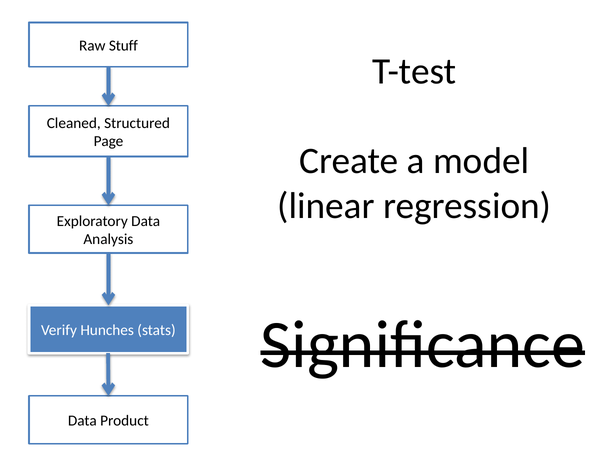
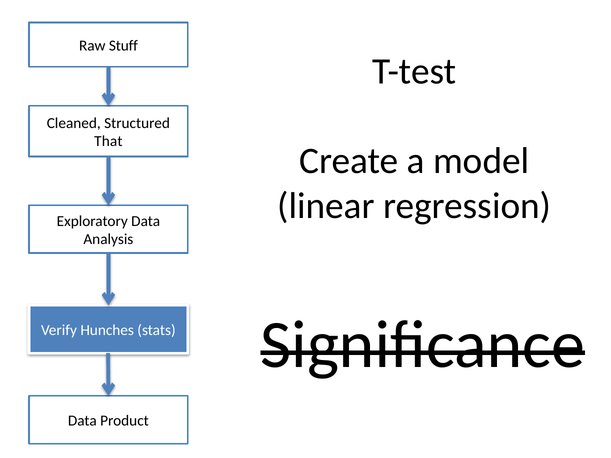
Page: Page -> That (108, 142)
